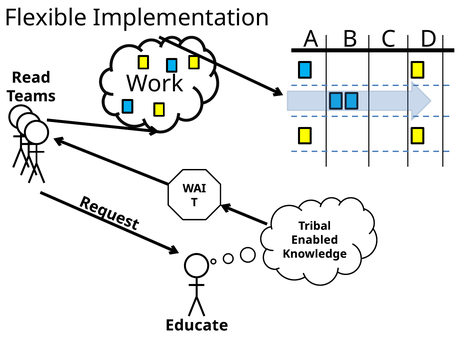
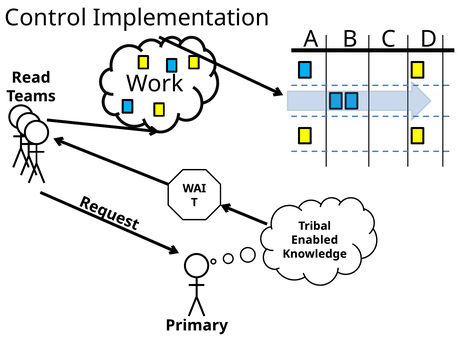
Flexible: Flexible -> Control (46, 18)
Educate: Educate -> Primary (197, 326)
